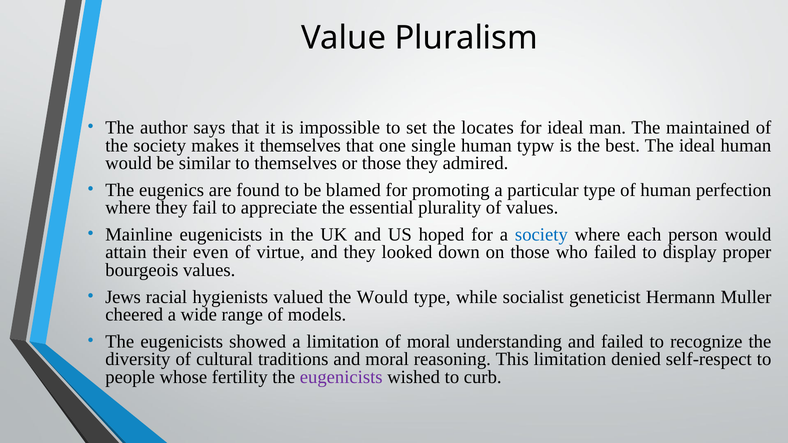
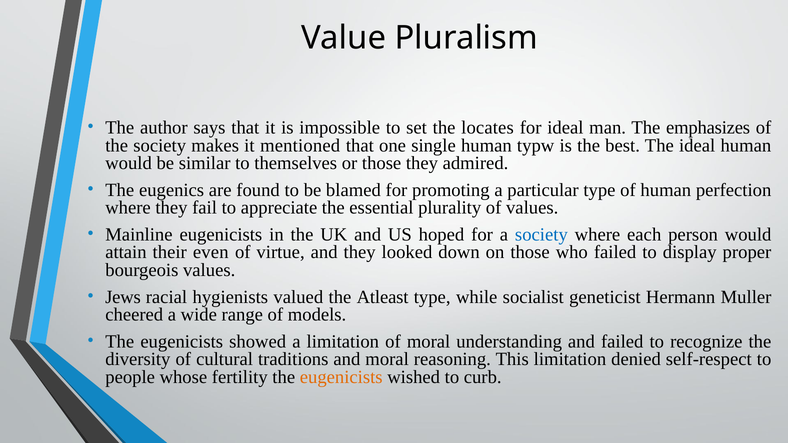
maintained: maintained -> emphasizes (708, 128)
it themselves: themselves -> mentioned (300, 146)
the Would: Would -> Atleast (383, 297)
eugenicists colour: purple -> orange (341, 377)
